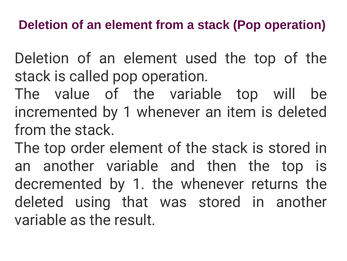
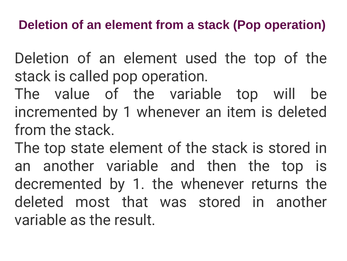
order: order -> state (88, 148)
using: using -> most (93, 202)
